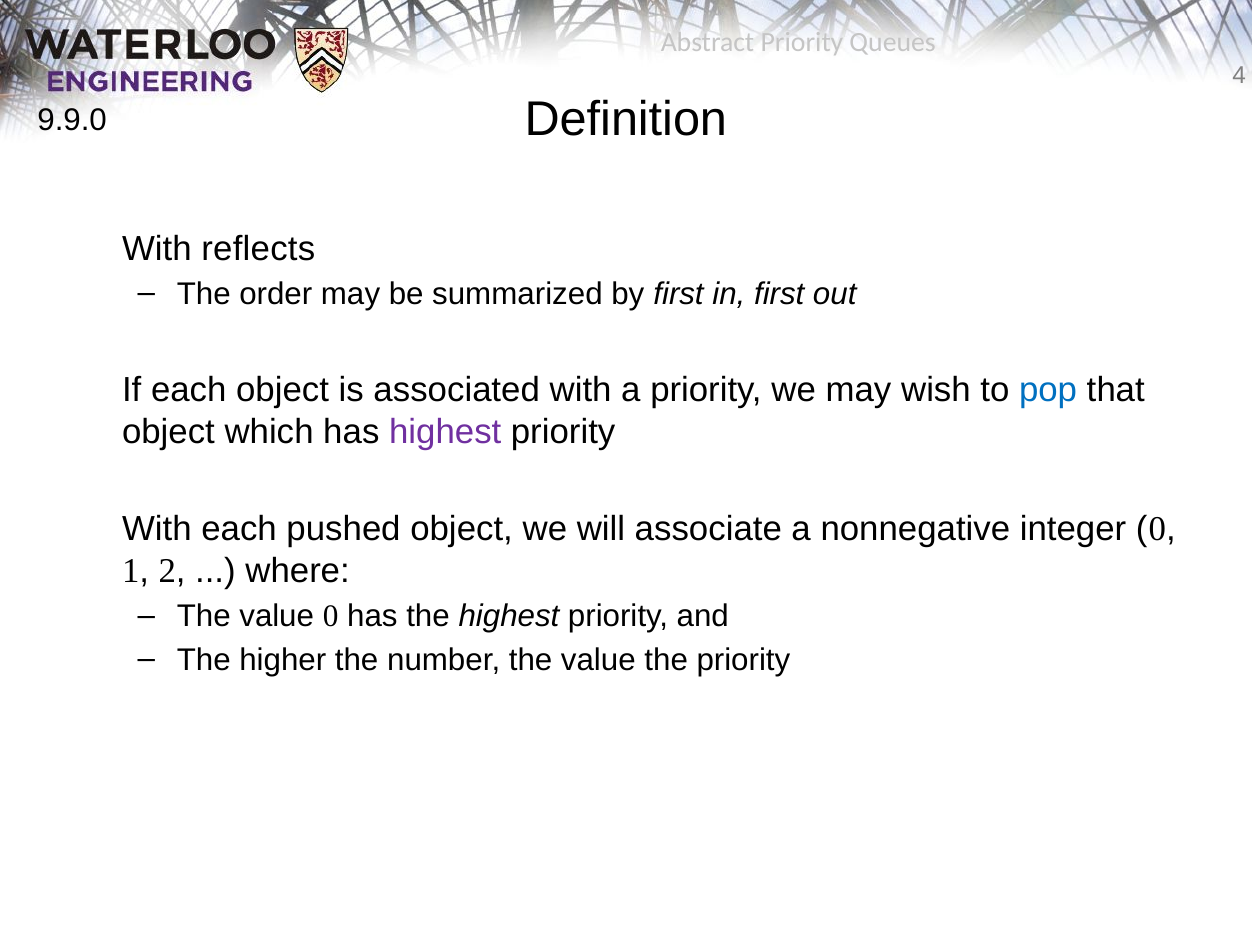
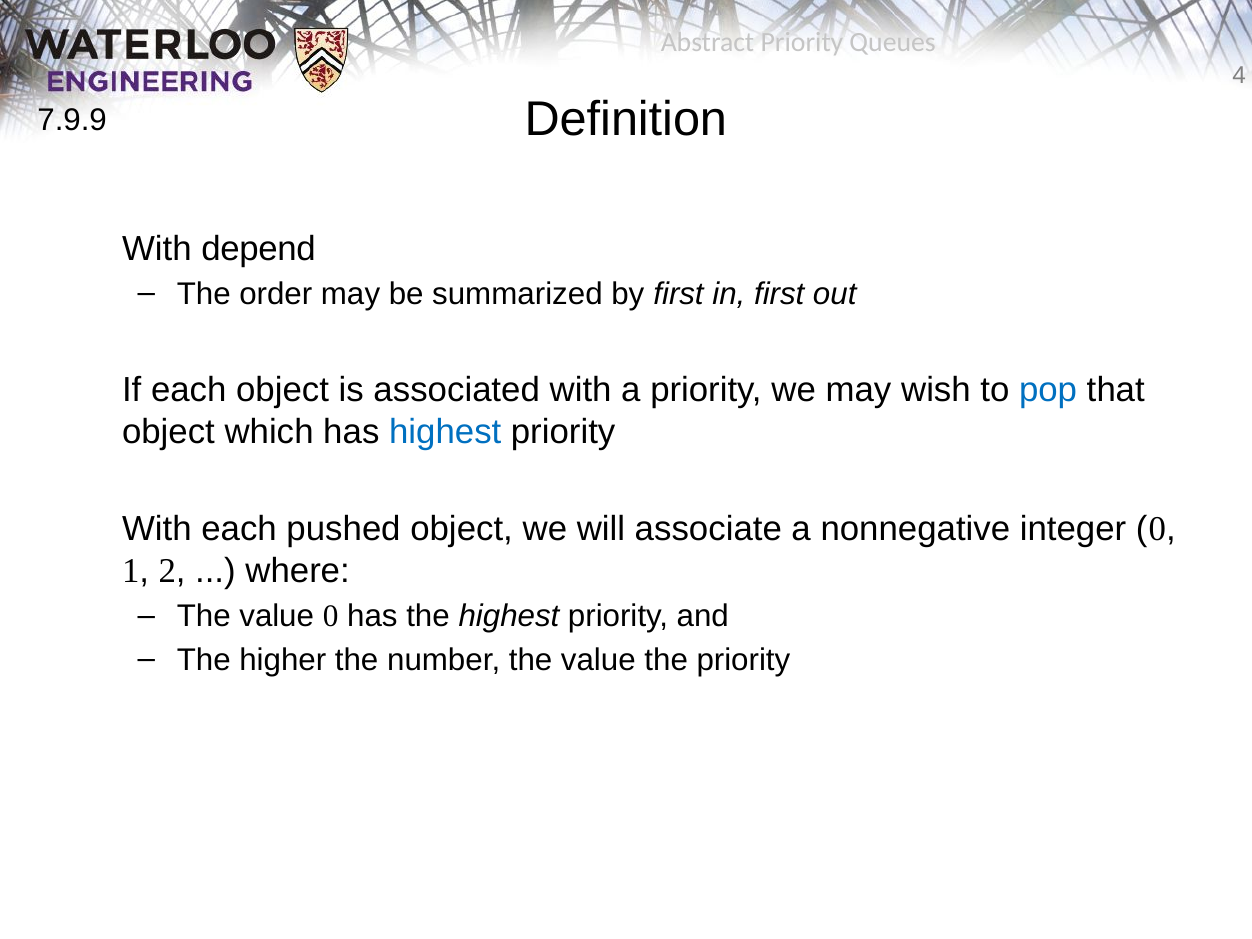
9.9.0: 9.9.0 -> 7.9.9 (72, 121)
reflects: reflects -> depend (259, 249)
highest colour: purple -> blue (445, 432)
